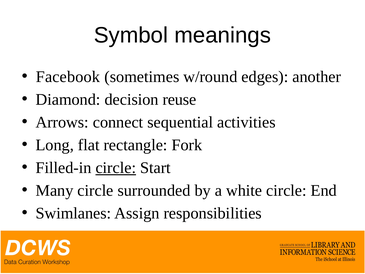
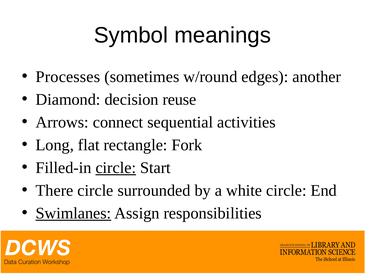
Facebook: Facebook -> Processes (68, 77)
Many: Many -> There (55, 190)
Swimlanes underline: none -> present (73, 213)
